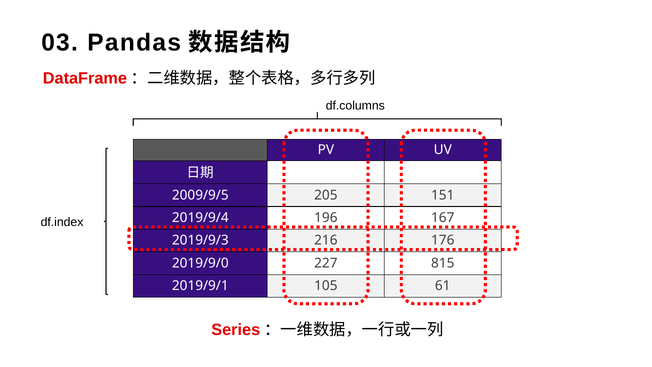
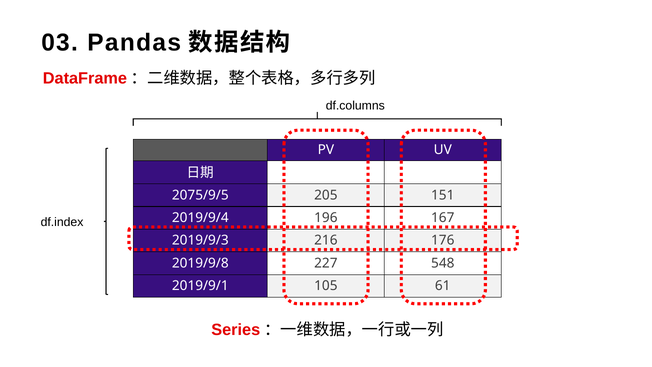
2009/9/5: 2009/9/5 -> 2075/9/5 (200, 195)
2019/9/0: 2019/9/0 -> 2019/9/8 (200, 263)
815: 815 -> 548 (443, 263)
